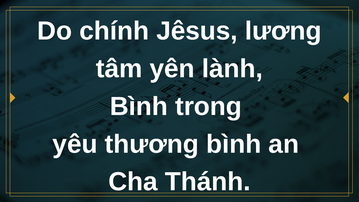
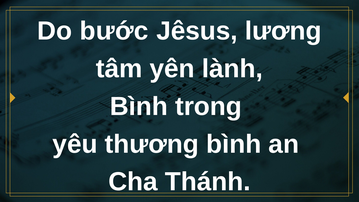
chính: chính -> bước (114, 31)
